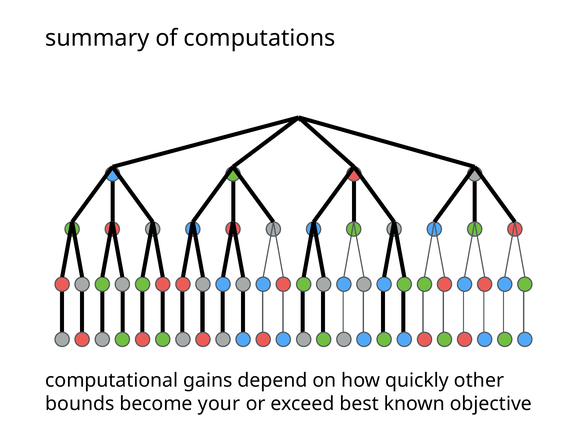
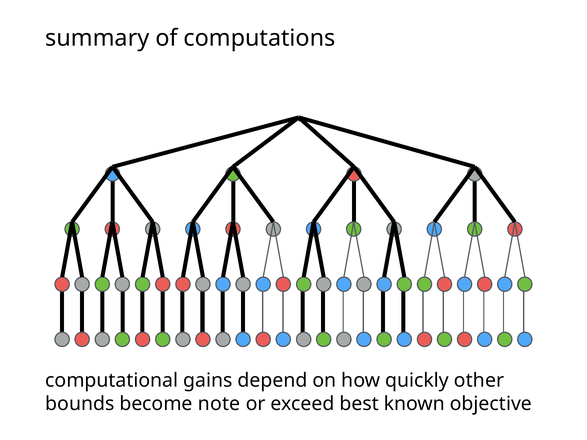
your: your -> note (219, 404)
